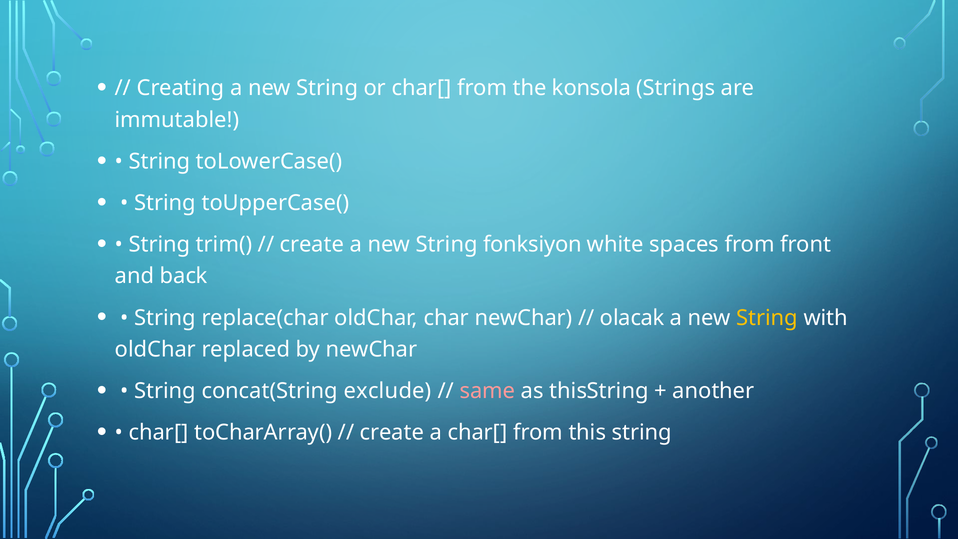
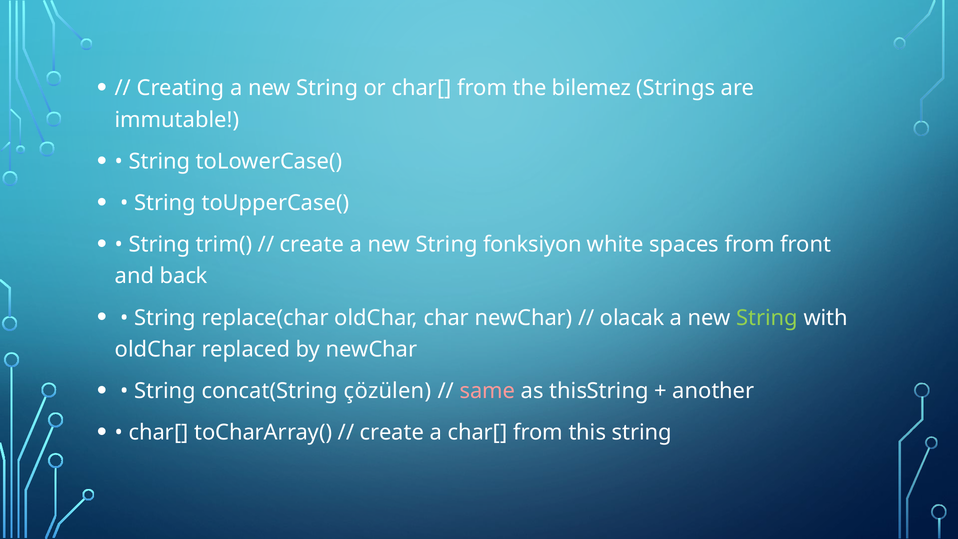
konsola: konsola -> bilemez (592, 88)
String colour: yellow -> light green (767, 318)
exclude: exclude -> çözülen (388, 391)
